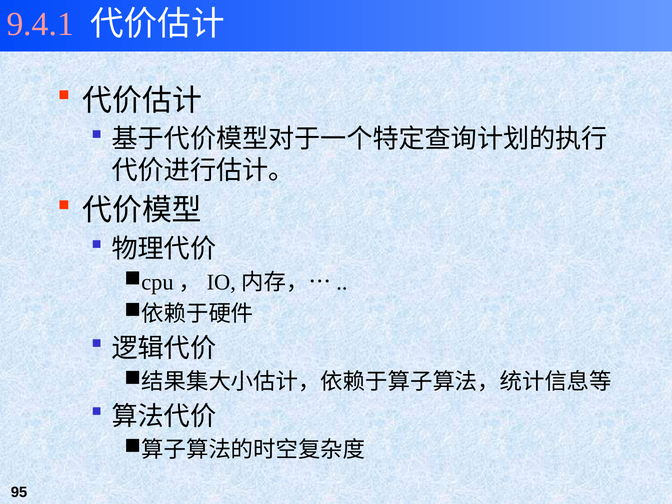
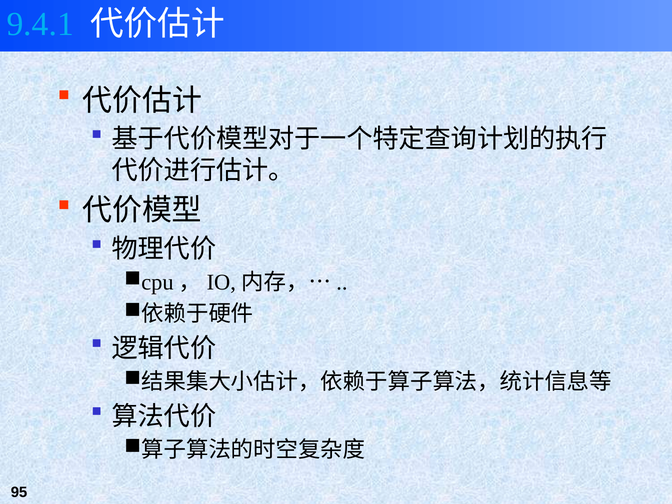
9.4.1 colour: pink -> light blue (40, 24)
